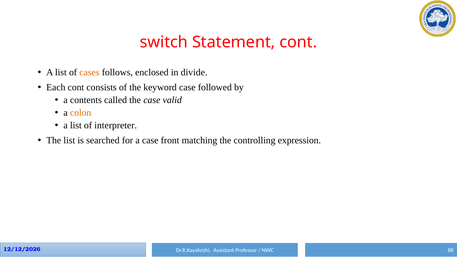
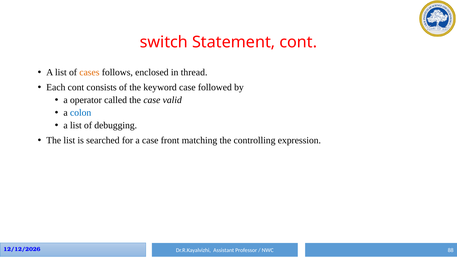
divide: divide -> thread (194, 72)
contents: contents -> operator (86, 100)
colon colour: orange -> blue (81, 113)
interpreter: interpreter -> debugging (116, 126)
